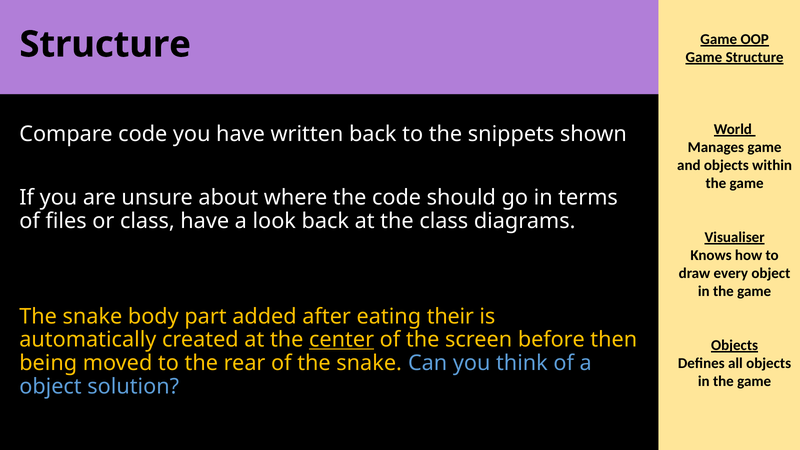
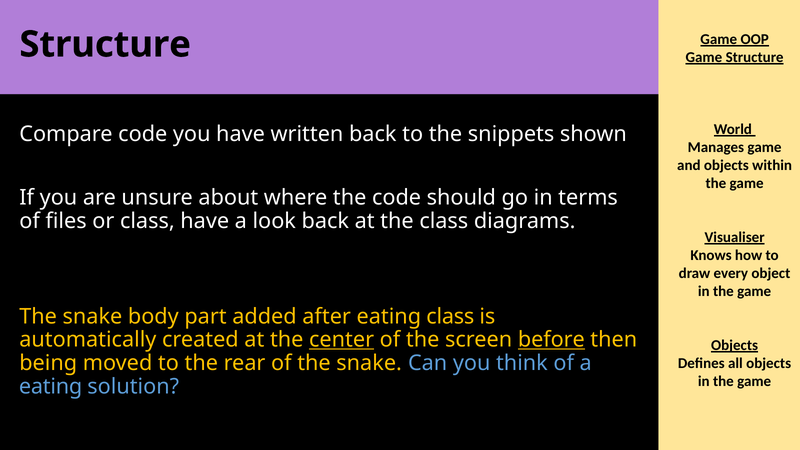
eating their: their -> class (450, 316)
before underline: none -> present (551, 340)
object: object -> eating (51, 387)
